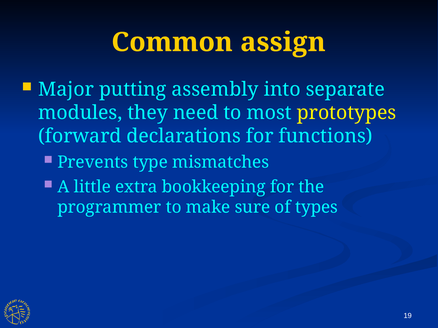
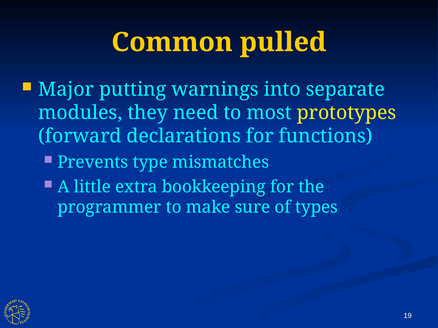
assign: assign -> pulled (283, 42)
assembly: assembly -> warnings (215, 90)
